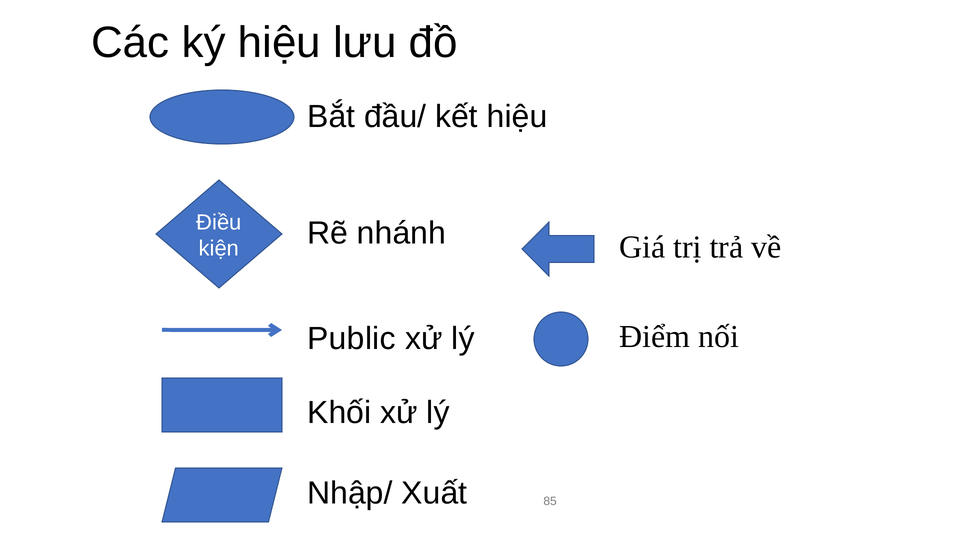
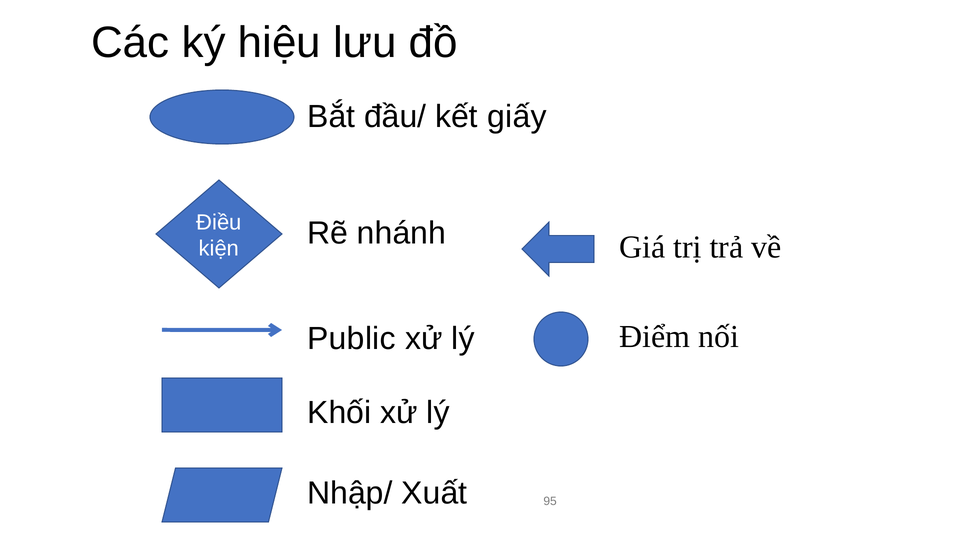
kết hiệu: hiệu -> giấy (517, 117)
85: 85 -> 95 (550, 501)
